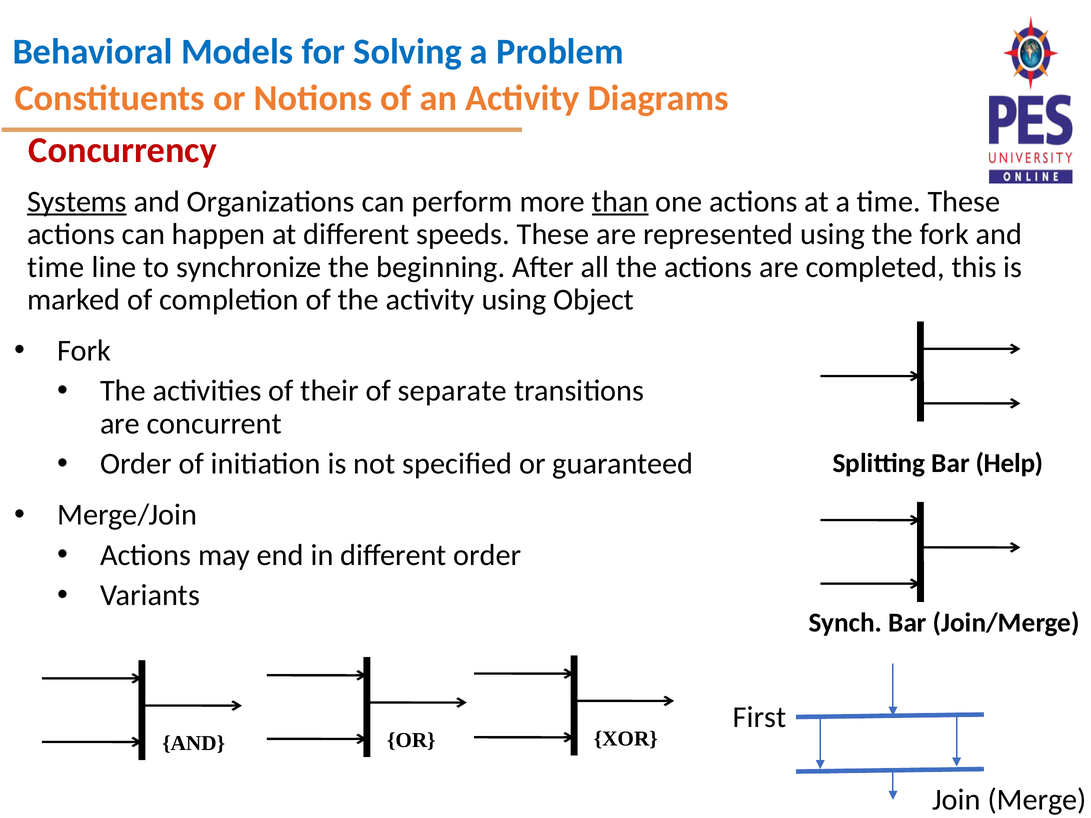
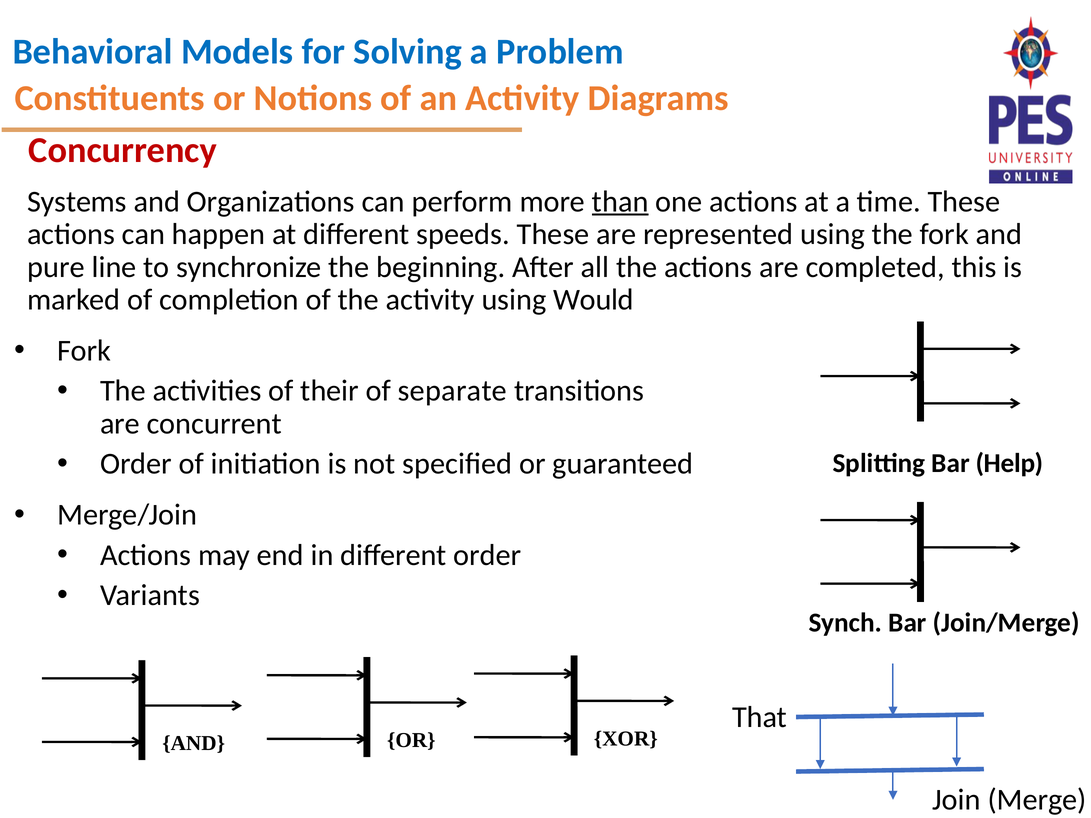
Systems underline: present -> none (77, 202)
time: time -> pure (56, 267)
Object: Object -> Would (594, 300)
First: First -> That (760, 717)
